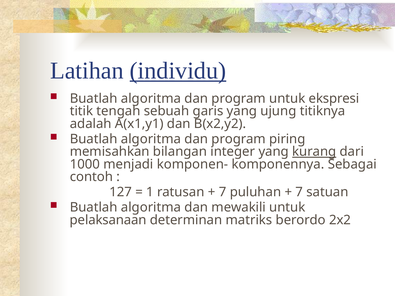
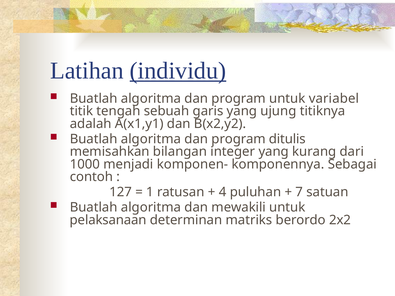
ekspresi: ekspresi -> variabel (334, 99)
piring: piring -> ditulis (287, 139)
kurang underline: present -> none (314, 152)
7: 7 -> 4 (223, 192)
